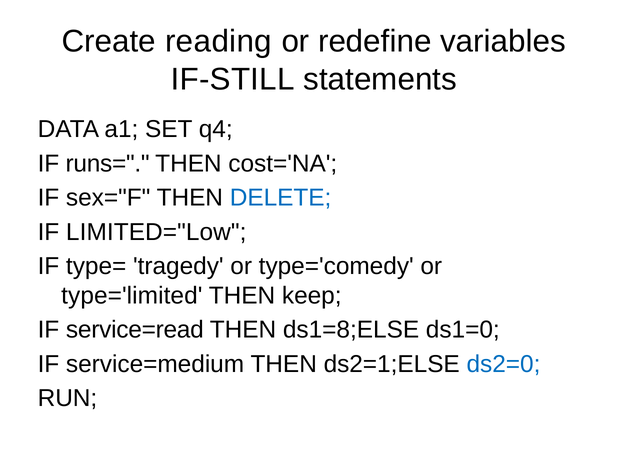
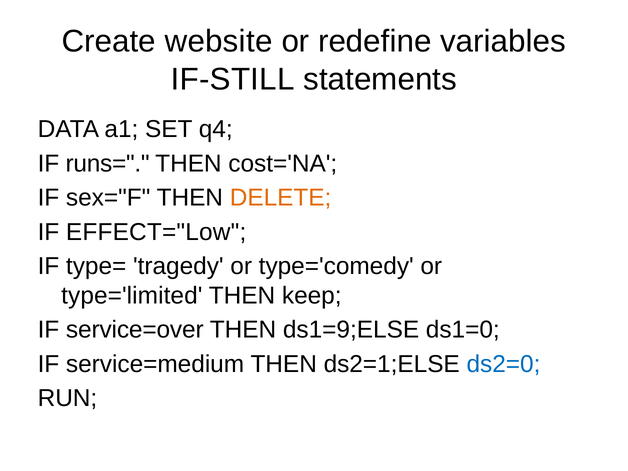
reading: reading -> website (219, 41)
DELETE colour: blue -> orange (281, 198)
LIMITED="Low: LIMITED="Low -> EFFECT="Low (156, 232)
service=read: service=read -> service=over (135, 330)
ds1=8;ELSE: ds1=8;ELSE -> ds1=9;ELSE (351, 330)
